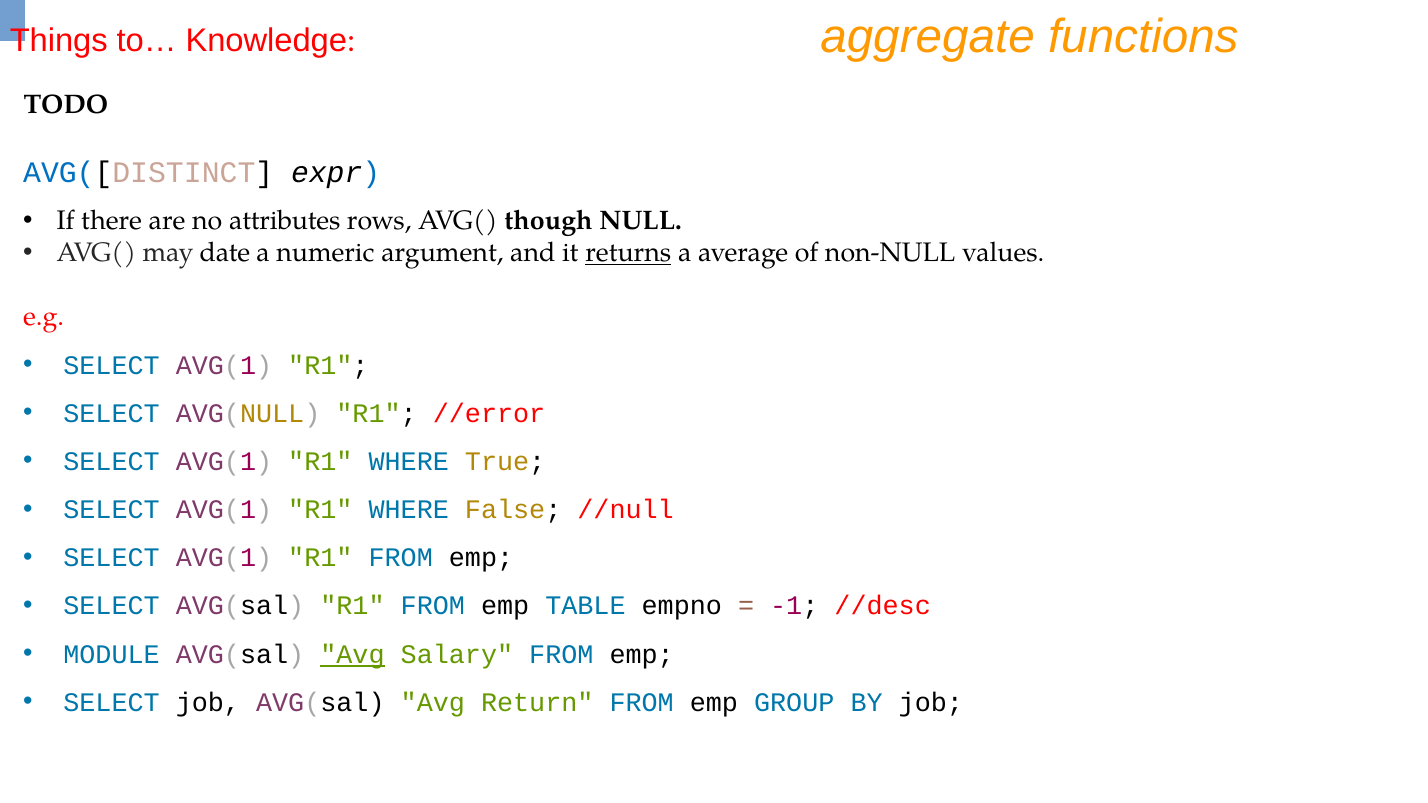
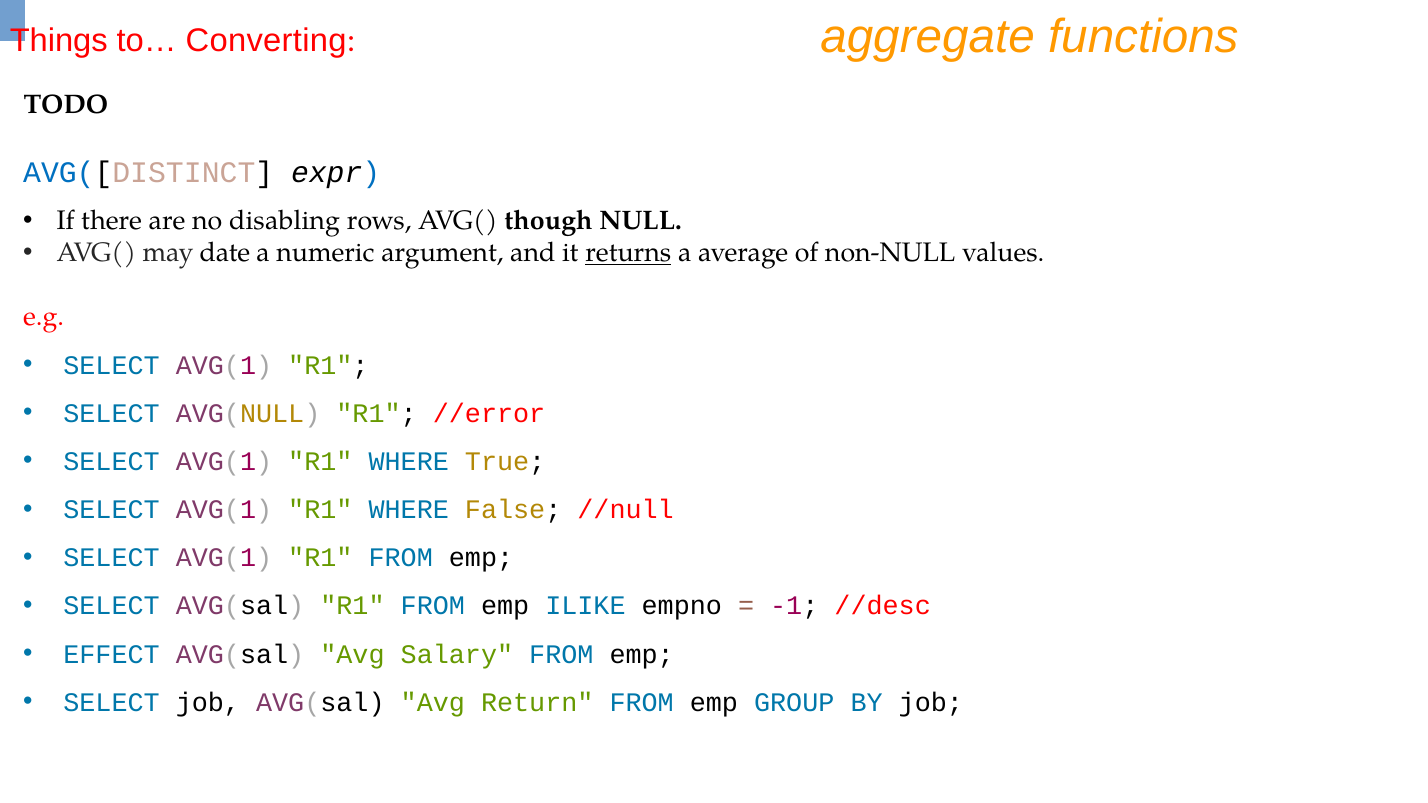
Knowledge: Knowledge -> Converting (266, 41)
attributes: attributes -> disabling (285, 221)
TABLE: TABLE -> ILIKE (585, 606)
MODULE: MODULE -> EFFECT (112, 655)
Avg underline: present -> none (352, 655)
